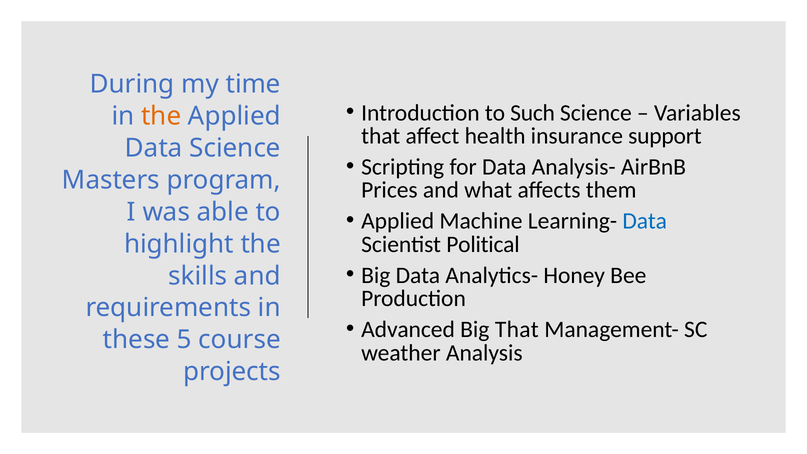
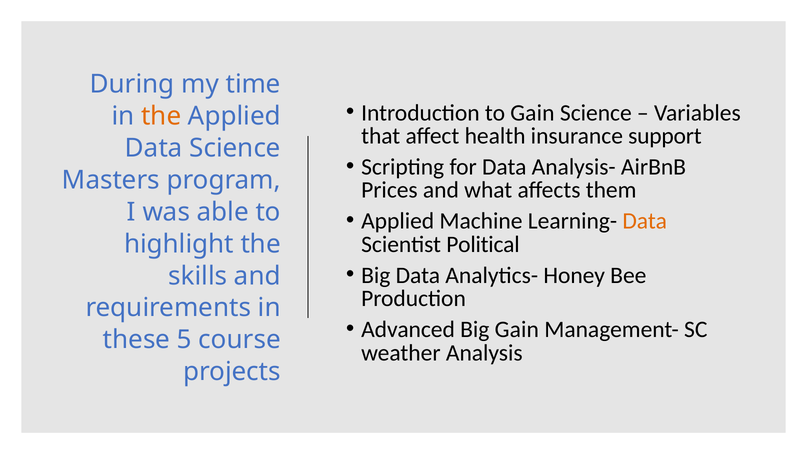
to Such: Such -> Gain (532, 113)
Data colour: blue -> orange (645, 221)
Big That: That -> Gain (517, 329)
